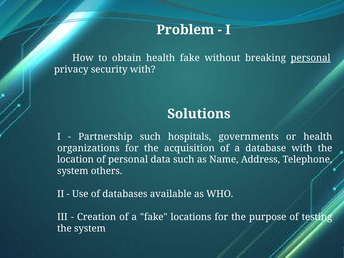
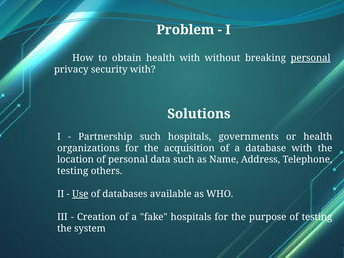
health fake: fake -> with (190, 58)
system: system -> testing (73, 171)
Use underline: none -> present (80, 194)
fake locations: locations -> hospitals (191, 217)
